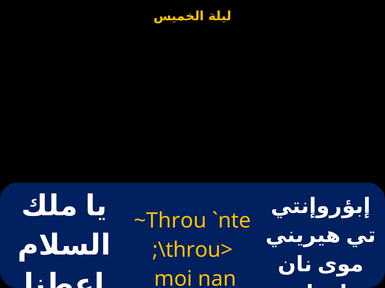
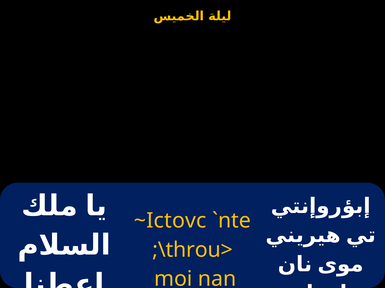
~Throu: ~Throu -> ~Ictovc (170, 221)
